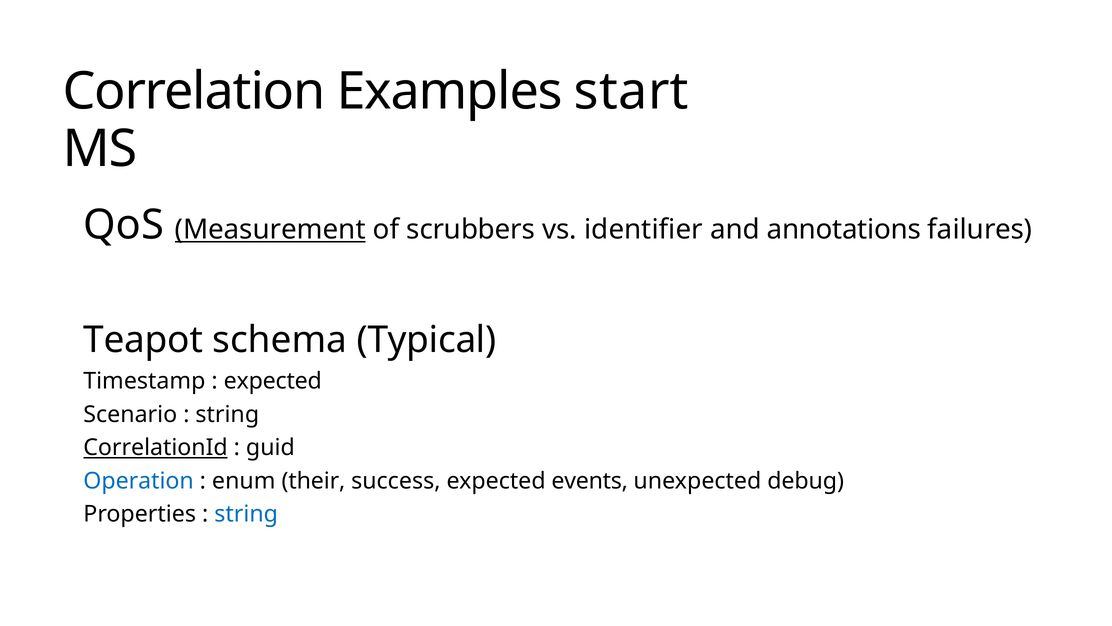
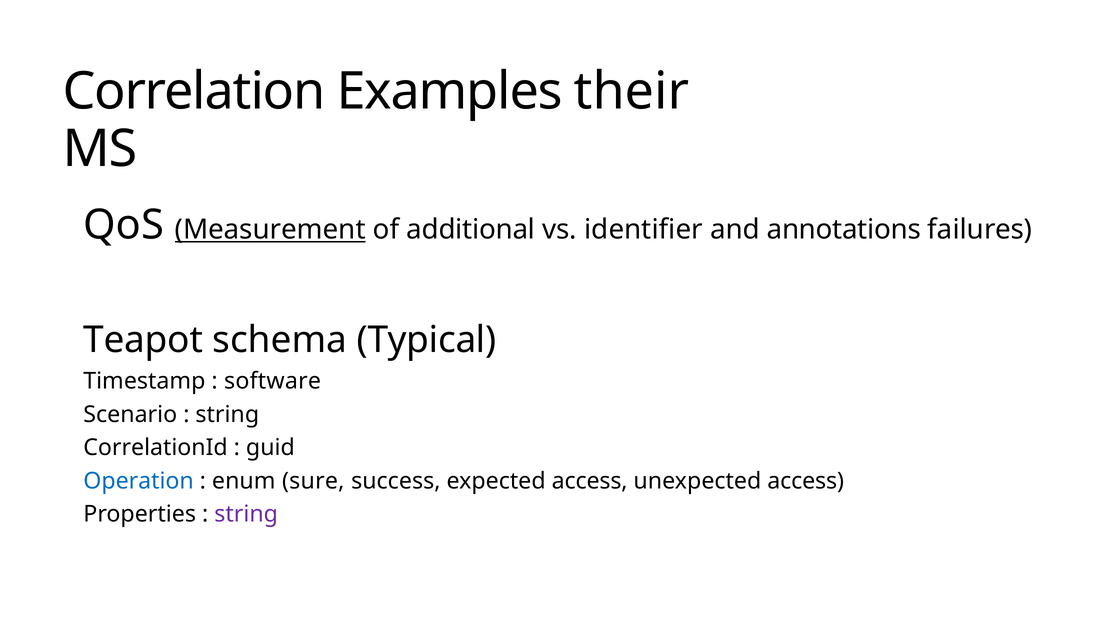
start: start -> their (631, 91)
scrubbers: scrubbers -> additional (471, 229)
expected: expected -> software (273, 381)
CorrelationId underline: present -> none (156, 447)
their: their -> sure (313, 480)
expected events: events -> access (590, 480)
unexpected debug: debug -> access (806, 480)
string colour: blue -> purple (246, 514)
